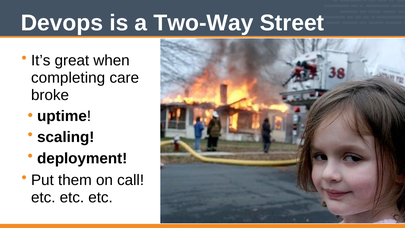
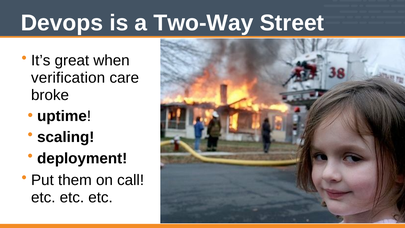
completing: completing -> verification (68, 78)
